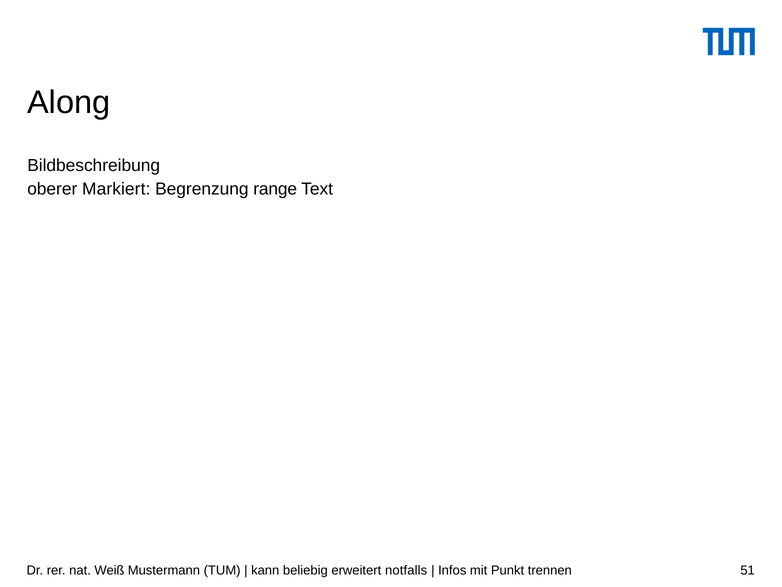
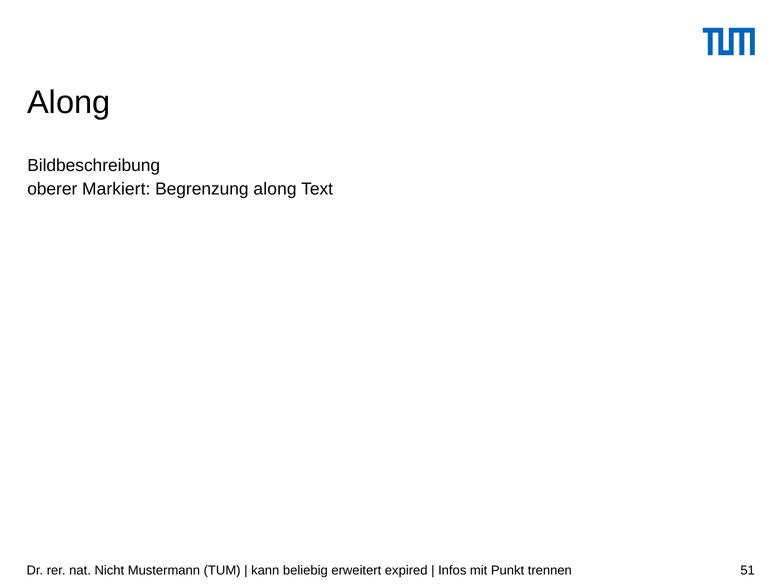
Begrenzung range: range -> along (275, 189)
Weiß: Weiß -> Nicht (109, 570)
notfalls: notfalls -> expired (406, 570)
